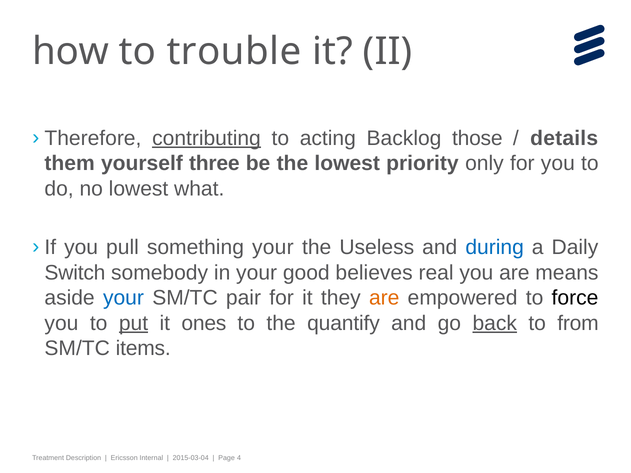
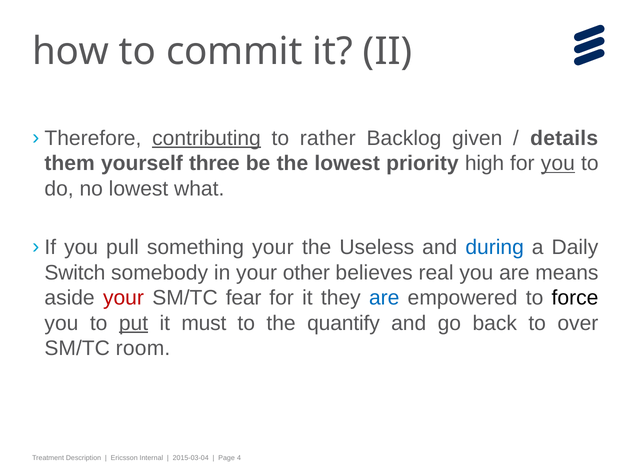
trouble: trouble -> commit (234, 52)
acting: acting -> rather (328, 138)
those: those -> given (477, 138)
only: only -> high (485, 164)
you underline: none -> present (558, 164)
good: good -> other (306, 273)
your colour: blue -> red (123, 298)
pair: pair -> fear (244, 298)
are colour: orange -> blue (384, 298)
ones: ones -> must (204, 323)
back underline: present -> none (495, 323)
from: from -> over (578, 323)
items: items -> room (143, 349)
